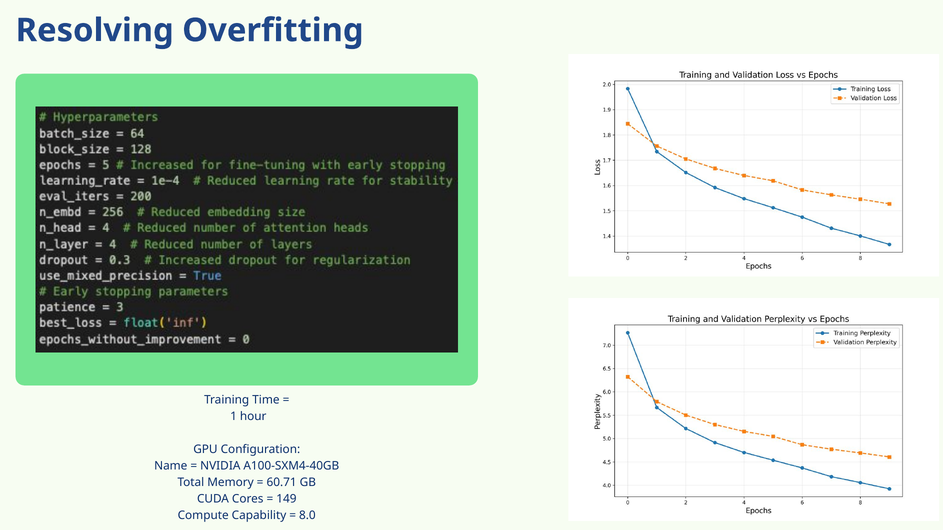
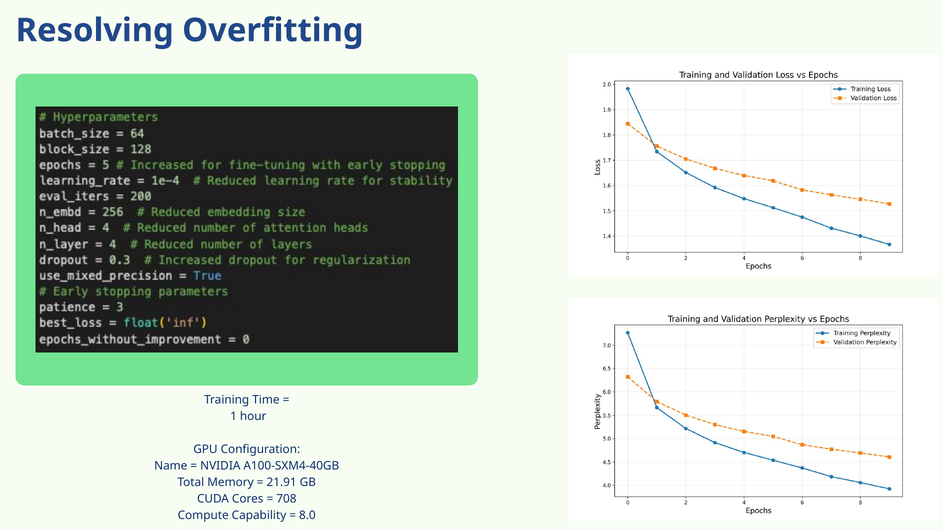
60.71: 60.71 -> 21.91 (282, 483)
149: 149 -> 708 (286, 499)
